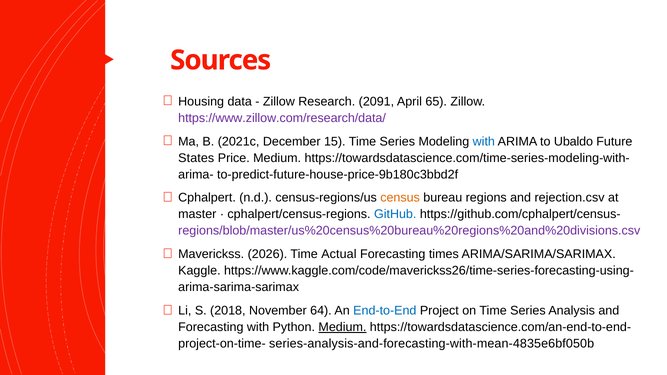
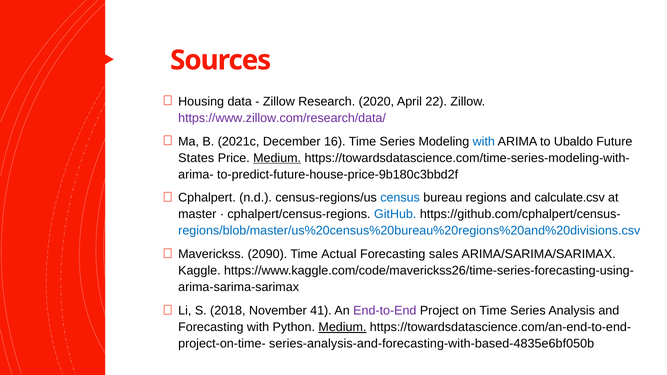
2091: 2091 -> 2020 (376, 102)
65: 65 -> 22 (436, 102)
15: 15 -> 16 (335, 141)
Medium underline: none -> present (277, 158)
census colour: orange -> blue (400, 198)
rejection.csv: rejection.csv -> calculate.csv (570, 198)
regions/blob/master/us%20census%20bureau%20regions%20and%20divisions.csv colour: purple -> blue (409, 231)
2026: 2026 -> 2090 (267, 254)
times: times -> sales (444, 254)
64: 64 -> 41 (321, 311)
End-to-End colour: blue -> purple (385, 311)
series-analysis-and-forecasting-with-mean-4835e6bf050b: series-analysis-and-forecasting-with-mean-4835e6bf050b -> series-analysis-and-forecasting-with-based-4835e6bf050b (432, 344)
